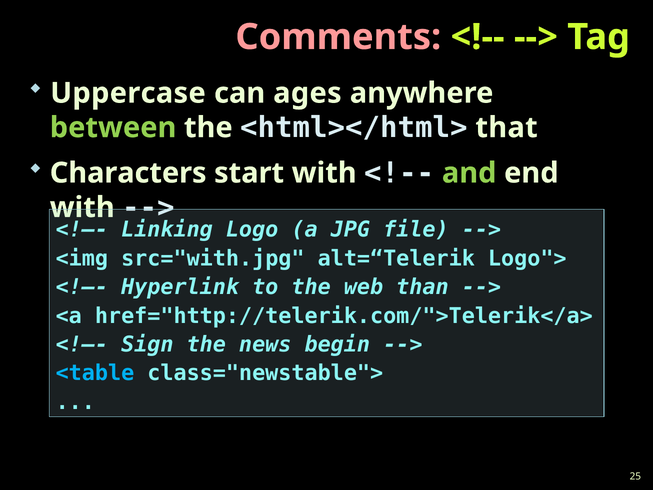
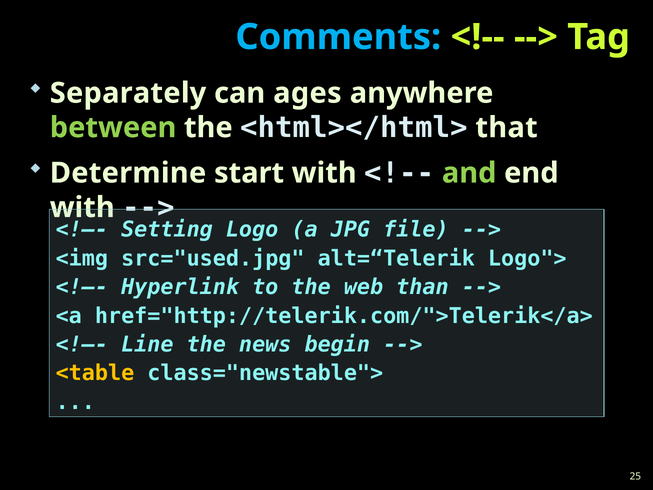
Comments colour: pink -> light blue (338, 37)
Uppercase: Uppercase -> Separately (128, 93)
Characters: Characters -> Determine (128, 173)
Linking: Linking -> Setting (167, 230)
src="with.jpg: src="with.jpg -> src="used.jpg (213, 258)
Sign: Sign -> Line (147, 344)
<table colour: light blue -> yellow (95, 373)
